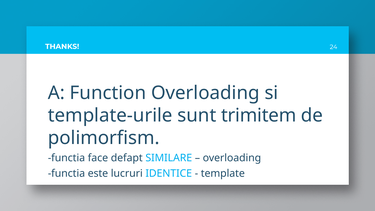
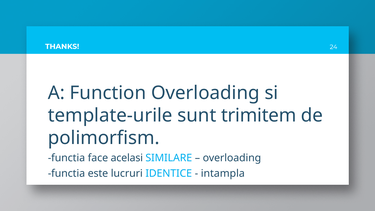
defapt: defapt -> acelasi (127, 158)
template: template -> intampla (223, 174)
